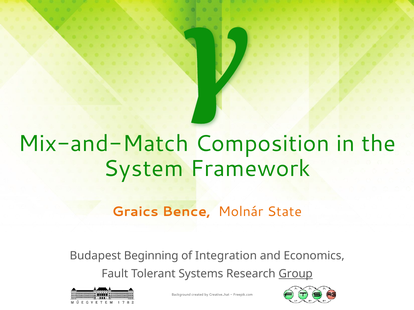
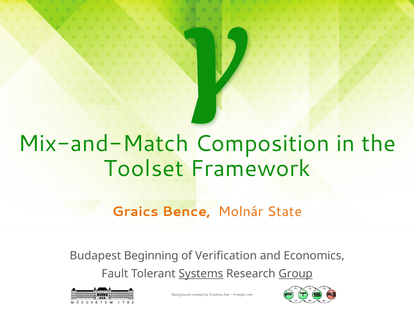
System: System -> Toolset (144, 169)
Integration: Integration -> Verification (226, 256)
Systems underline: none -> present (201, 274)
